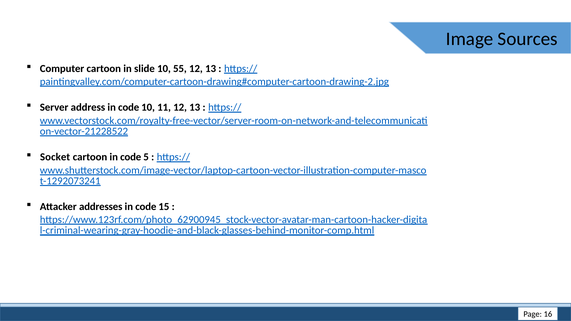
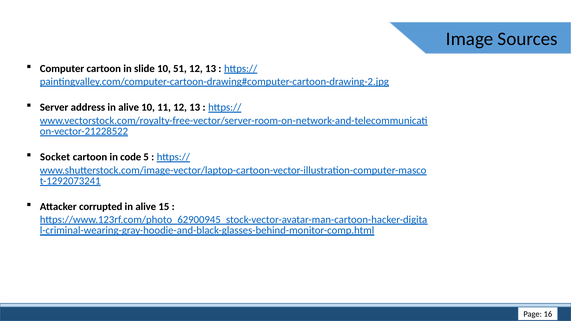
55: 55 -> 51 (180, 69)
code: code -> alive (129, 108)
addresses: addresses -> corrupted (101, 207)
code: code -> alive (146, 207)
